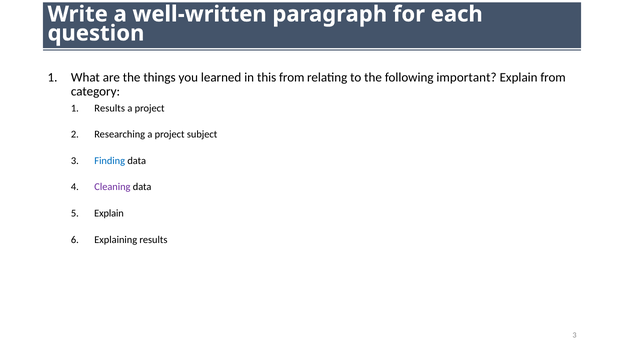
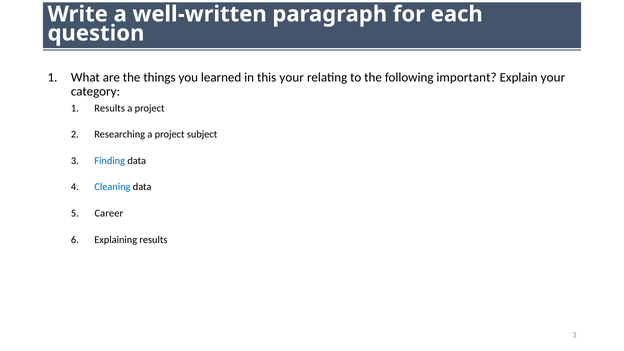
this from: from -> your (292, 77)
Explain from: from -> your (553, 77)
Cleaning colour: purple -> blue (112, 187)
Explain: Explain -> Career (109, 213)
